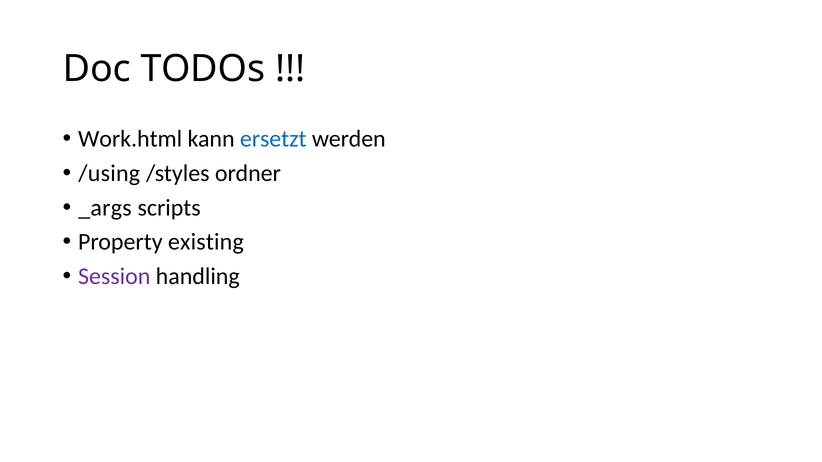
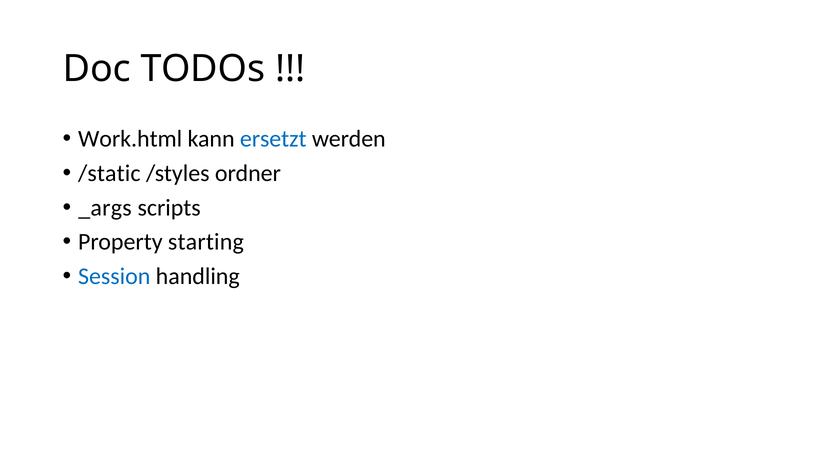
/using: /using -> /static (109, 173)
existing: existing -> starting (206, 242)
Session colour: purple -> blue (114, 277)
